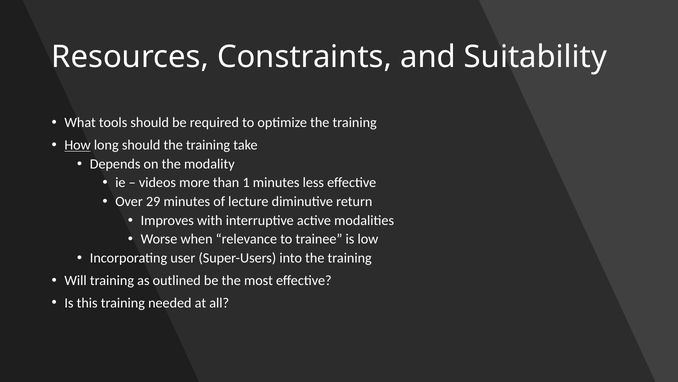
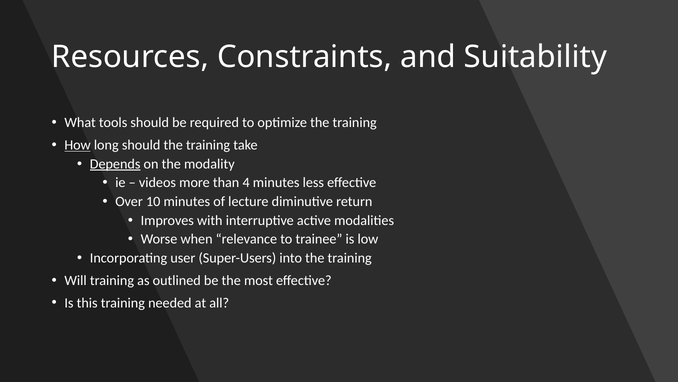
Depends underline: none -> present (115, 164)
1: 1 -> 4 (246, 183)
29: 29 -> 10 (153, 201)
